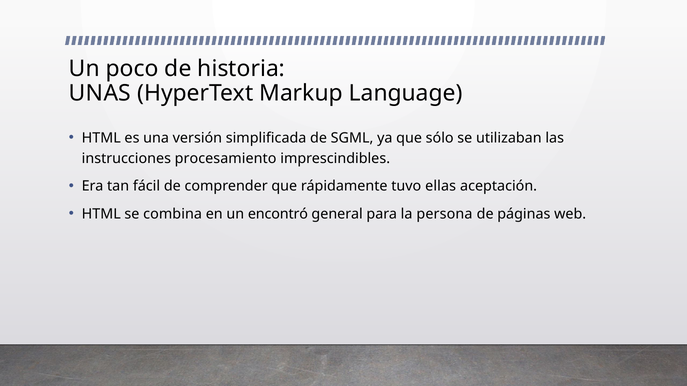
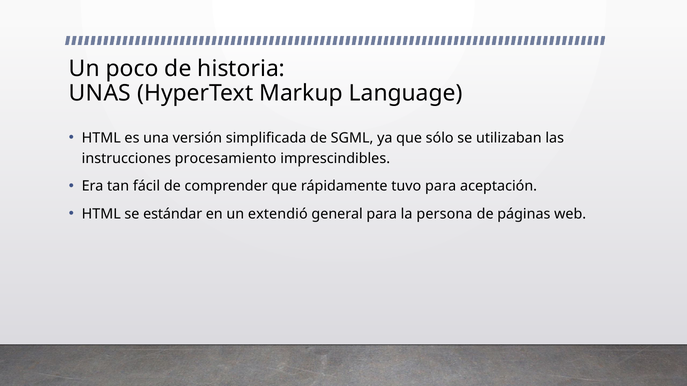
tuvo ellas: ellas -> para (441, 186)
combina: combina -> estándar (173, 214)
encontró: encontró -> extendió (278, 214)
